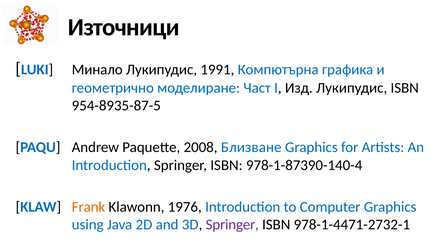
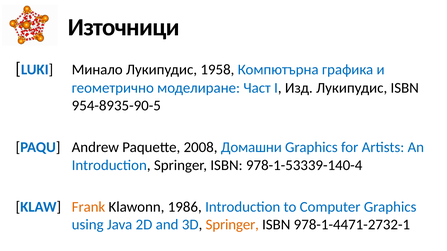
1991: 1991 -> 1958 (217, 70)
954-8935-87-5: 954-8935-87-5 -> 954-8935-90-5 (116, 106)
Близване: Близване -> Домашни (251, 148)
978-1-87390-140-4: 978-1-87390-140-4 -> 978-1-53339-140-4 (304, 165)
1976: 1976 -> 1986 (185, 207)
Springer colour: purple -> orange (232, 225)
